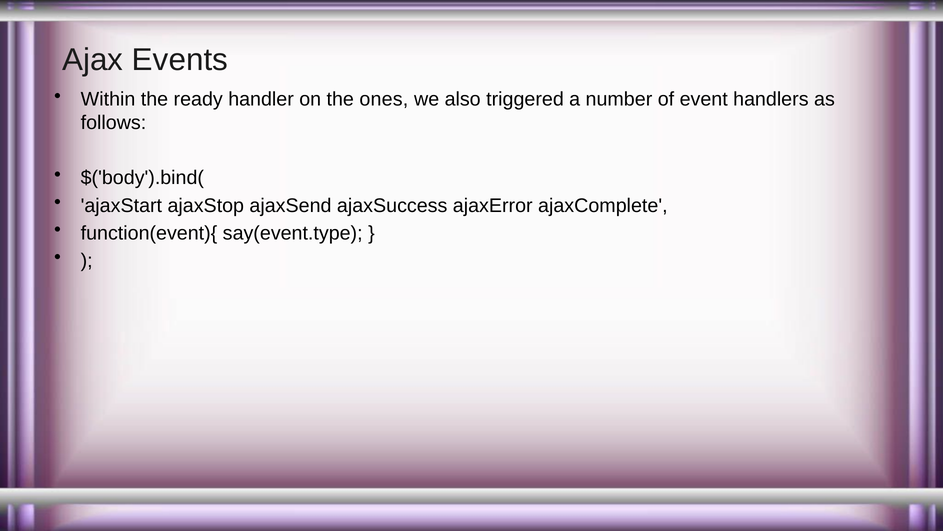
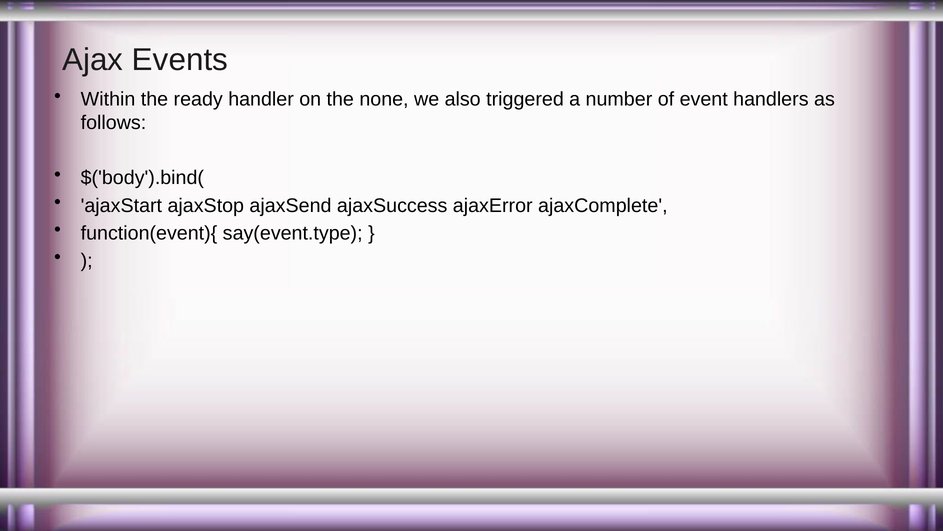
ones: ones -> none (384, 99)
